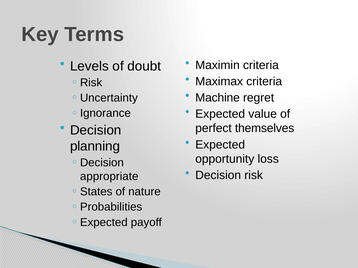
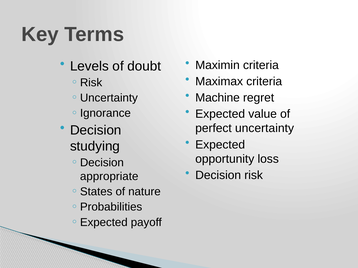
themselves: themselves -> uncertainty (265, 129)
planning: planning -> studying (95, 147)
